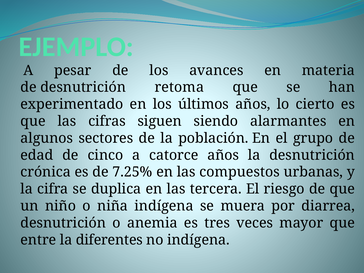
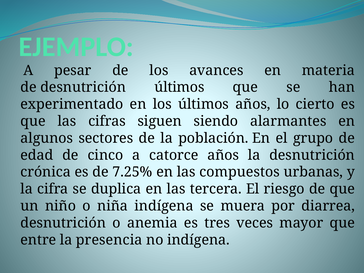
desnutrición retoma: retoma -> últimos (179, 87)
diferentes: diferentes -> presencia (109, 240)
